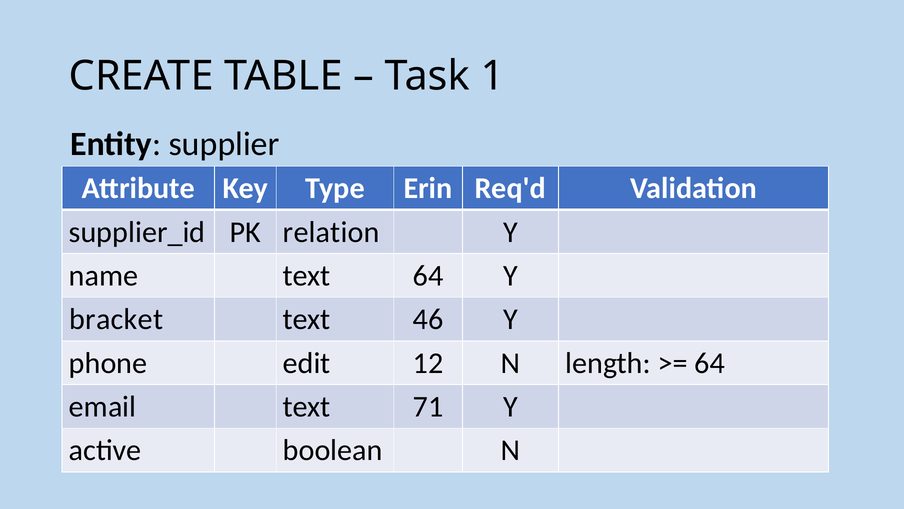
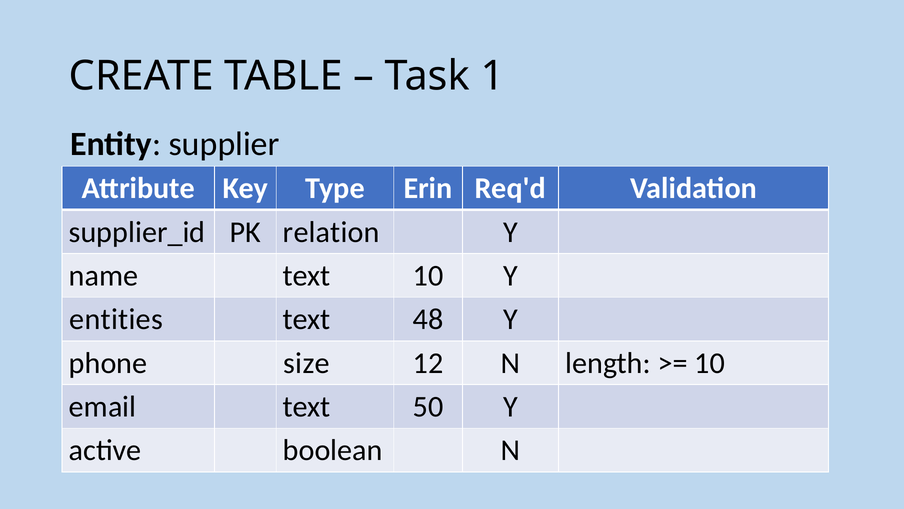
text 64: 64 -> 10 (428, 275)
bracket: bracket -> entities (116, 319)
46: 46 -> 48 (428, 319)
edit: edit -> size (307, 363)
64: 64 -> 10 (710, 363)
71: 71 -> 50 (428, 406)
